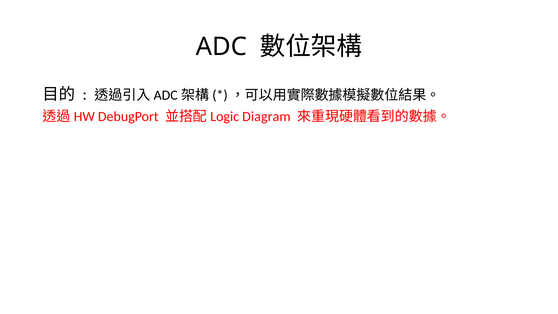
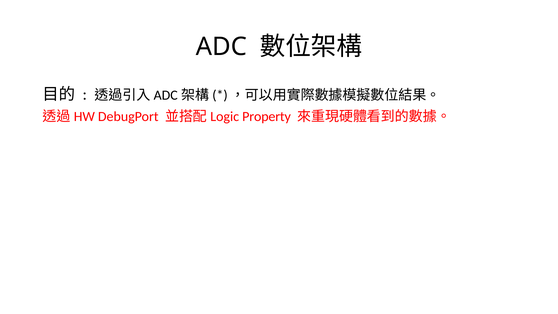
Diagram: Diagram -> Property (267, 116)
